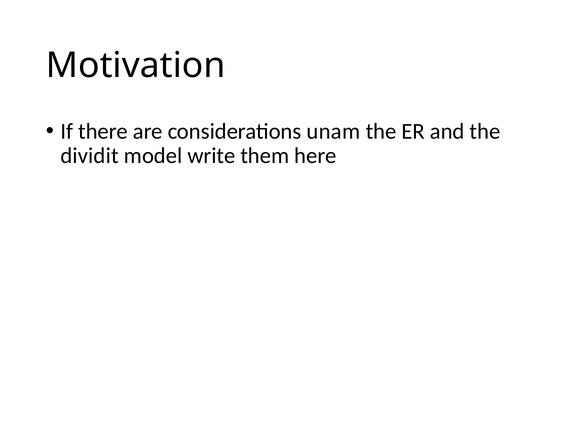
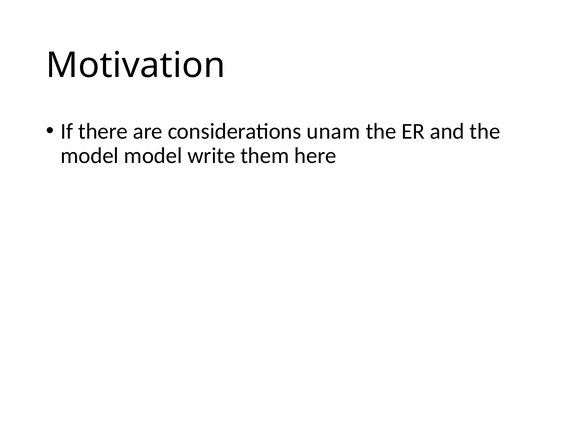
dividit: dividit -> model (90, 156)
